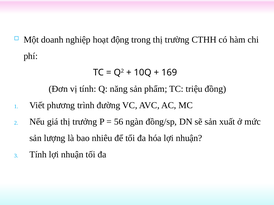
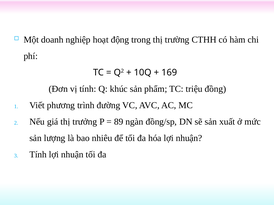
năng: năng -> khúc (119, 89)
56: 56 -> 89 (119, 122)
